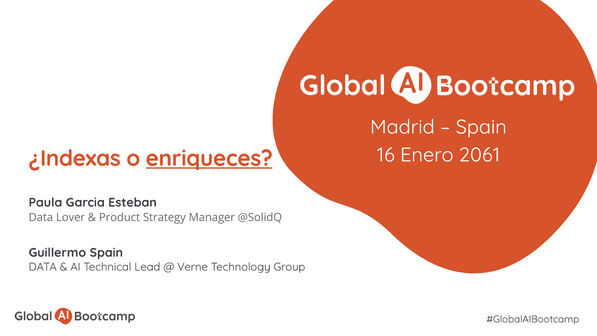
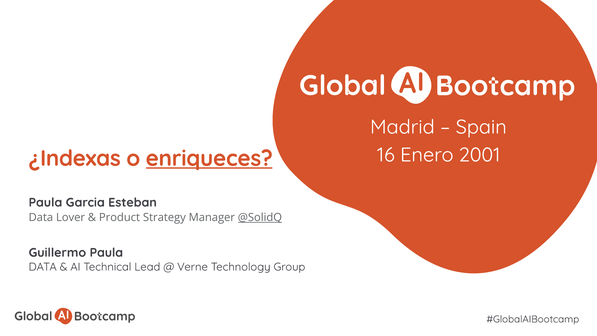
2061: 2061 -> 2001 (480, 155)
@SolidQ underline: none -> present (260, 217)
Guillermo Spain: Spain -> Paula (106, 252)
